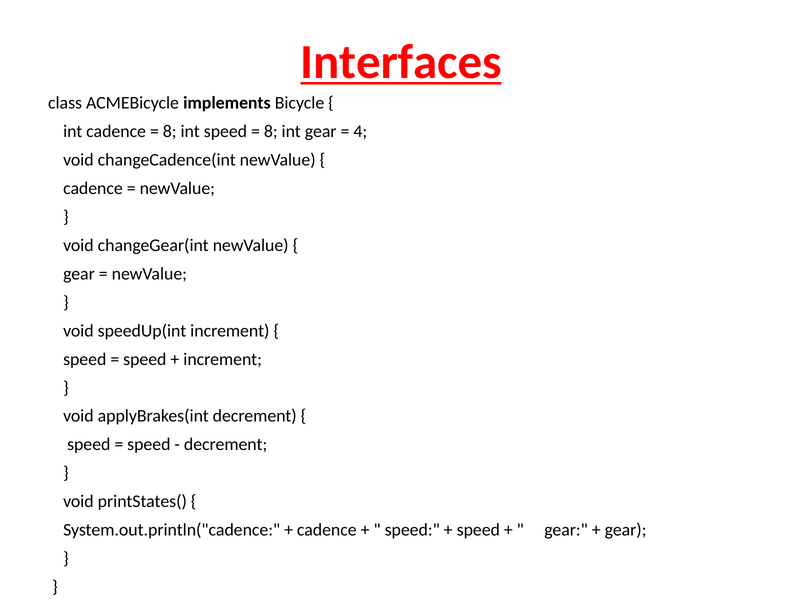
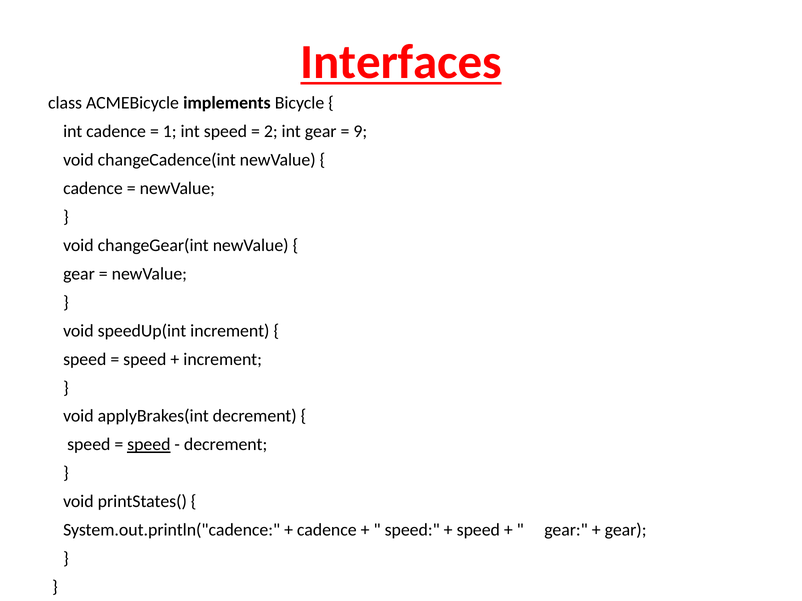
8: 8 -> 1 (170, 131)
8: 8 -> 2 (271, 131)
4: 4 -> 9 (360, 131)
speed underline: none -> present (149, 445)
